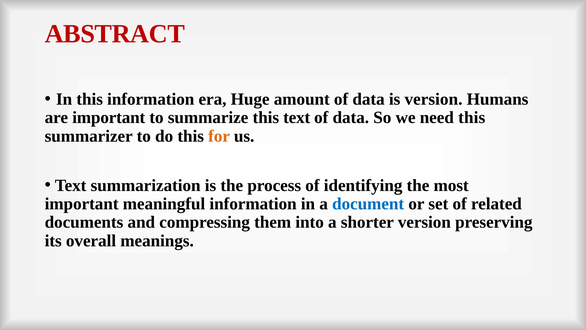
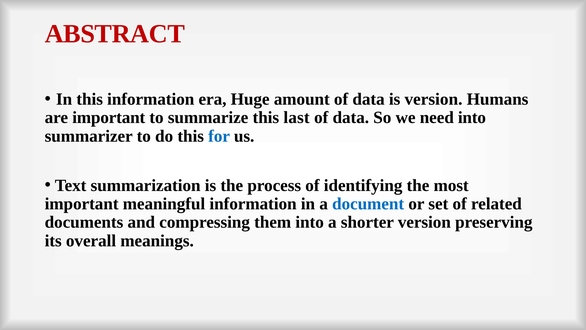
this text: text -> last (297, 118)
need this: this -> into (472, 118)
for colour: orange -> blue (219, 136)
